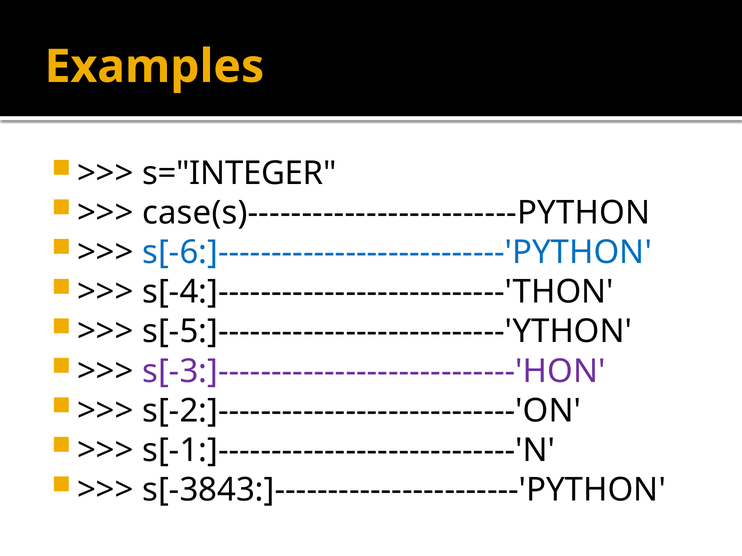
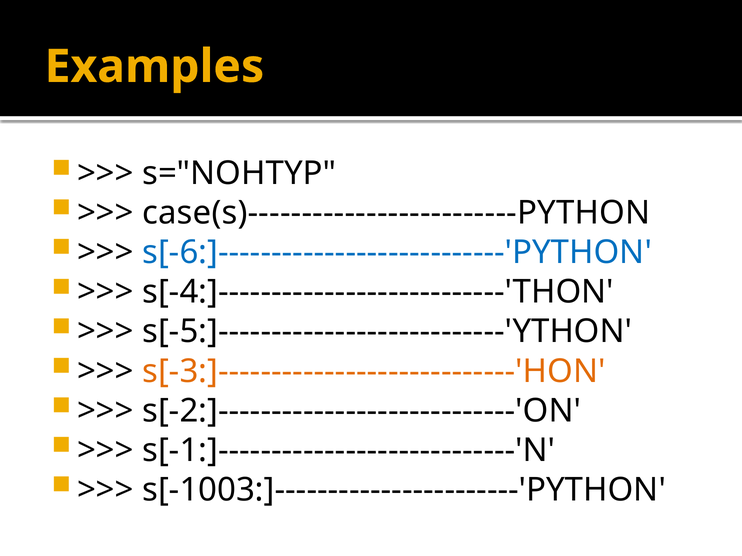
s="INTEGER: s="INTEGER -> s="NOHTYP (239, 174)
s[-3:]----------------------------'HON colour: purple -> orange (374, 371)
s[-3843:]-----------------------'PYTHON: s[-3843:]-----------------------'PYTHON -> s[-1003:]-----------------------'PYTHON (404, 490)
